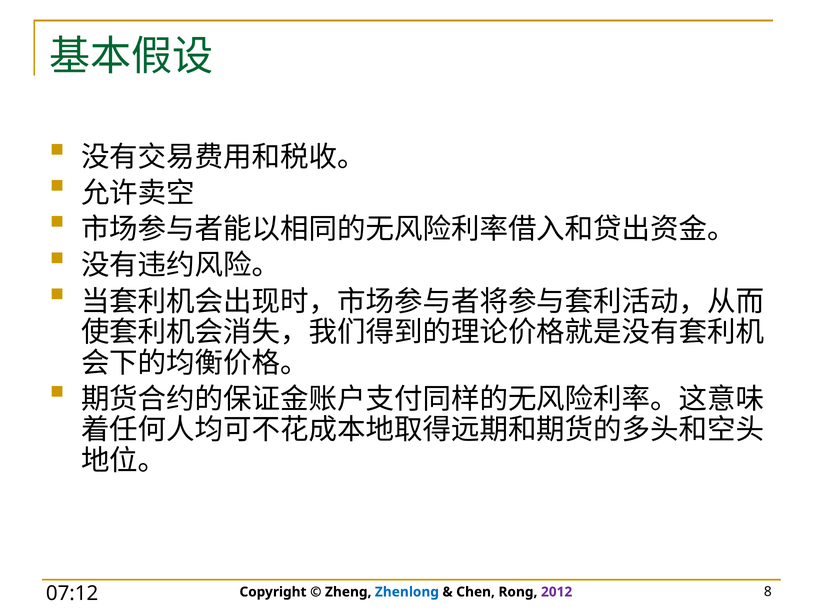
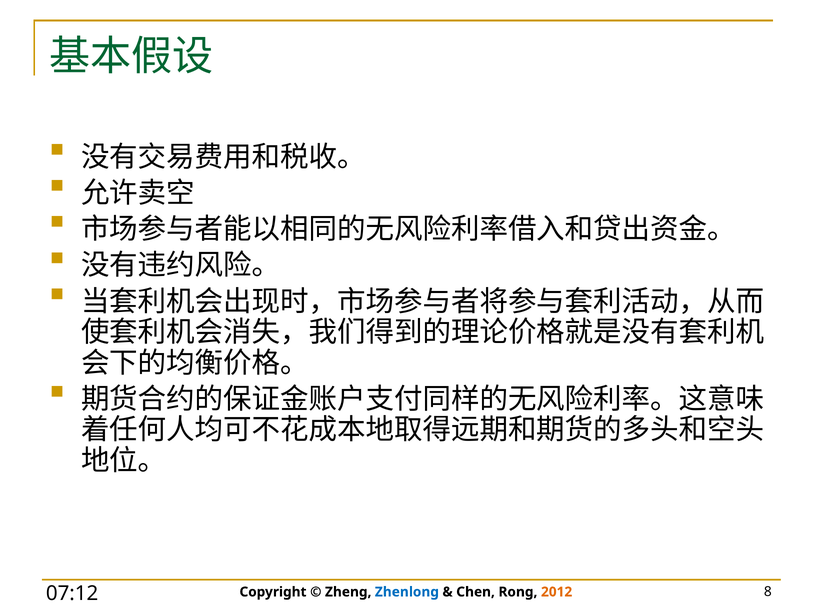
2012 colour: purple -> orange (557, 592)
